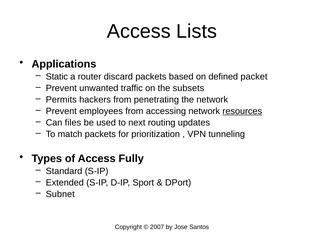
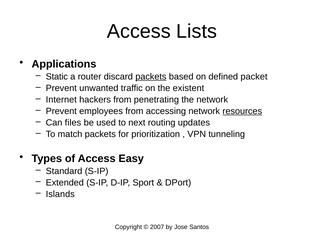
packets underline: none -> present (151, 77)
subsets: subsets -> existent (188, 88)
Permits: Permits -> Internet (61, 100)
Fully: Fully -> Easy (131, 159)
Subnet: Subnet -> Islands (60, 194)
